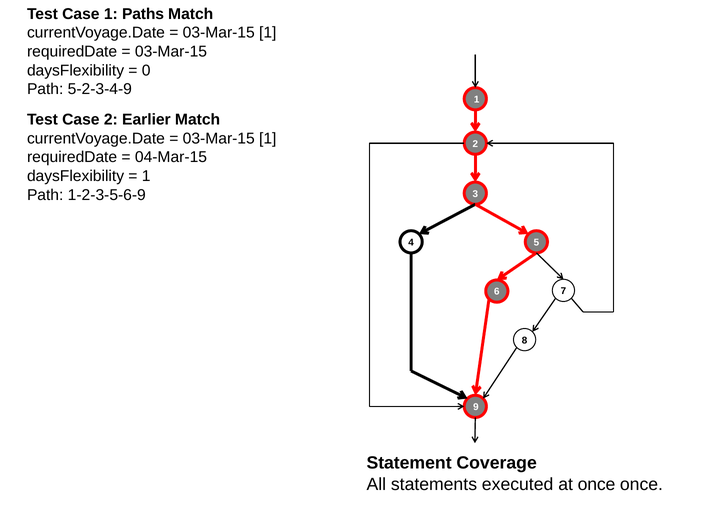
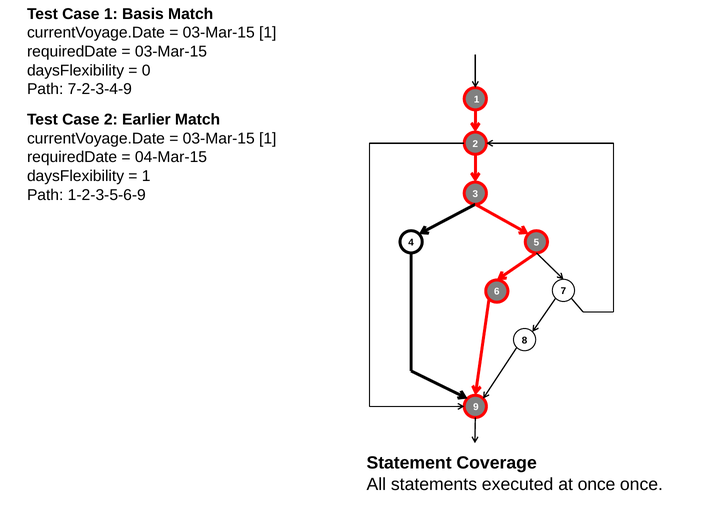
Paths: Paths -> Basis (143, 14)
5-2-3-4-9: 5-2-3-4-9 -> 7-2-3-4-9 (100, 89)
